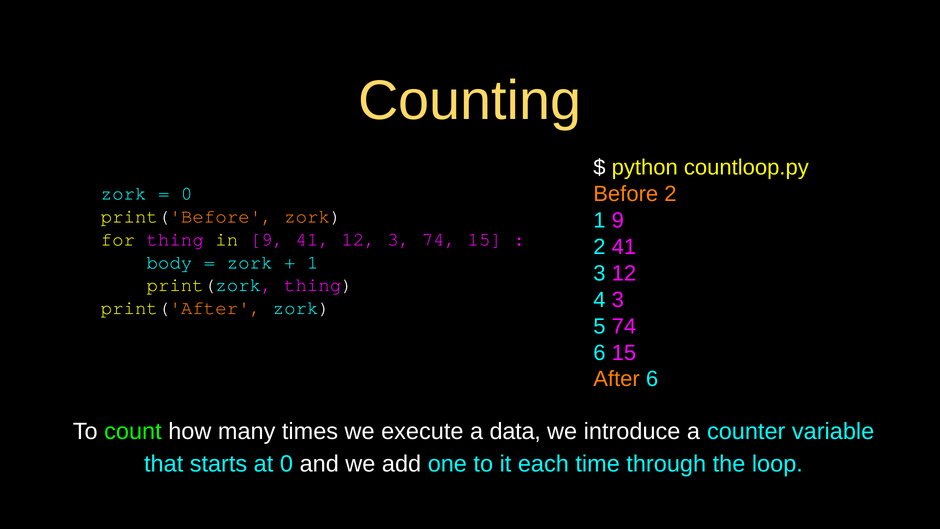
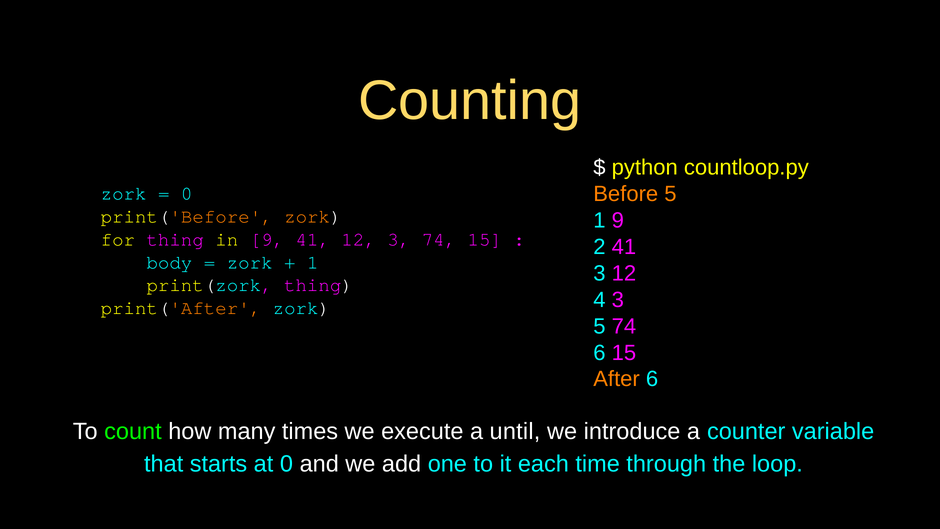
Before 2: 2 -> 5 (670, 194)
data: data -> until (515, 431)
